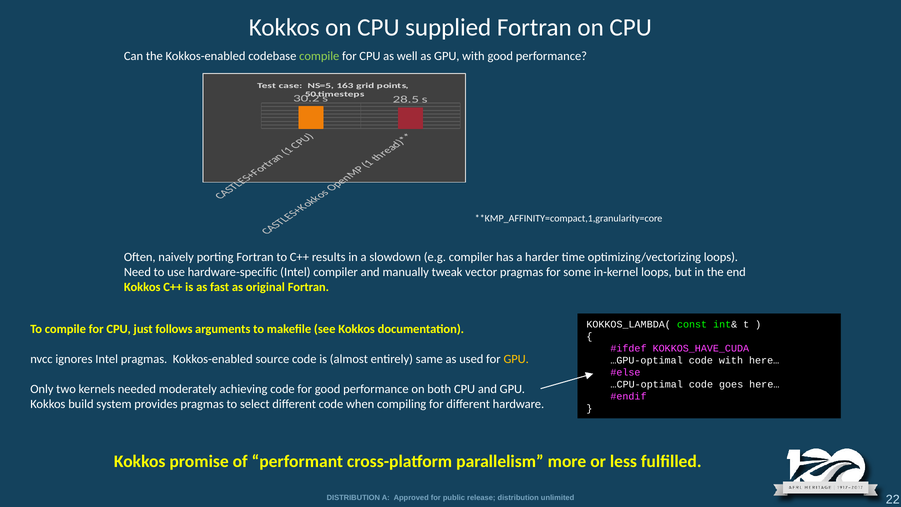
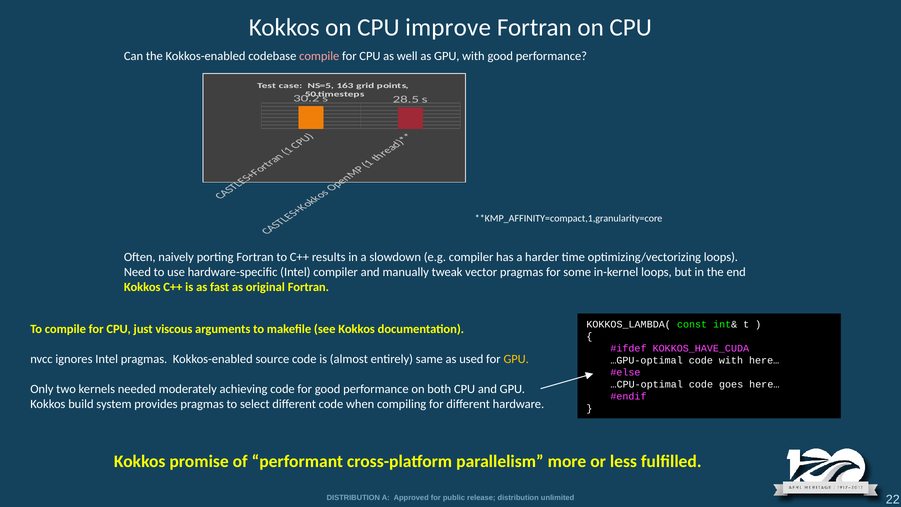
supplied: supplied -> improve (448, 28)
compile colour: light green -> pink (319, 56)
follows: follows -> viscous (174, 329)
